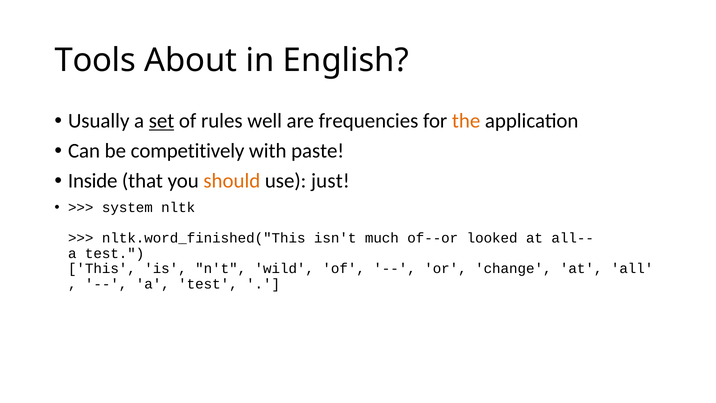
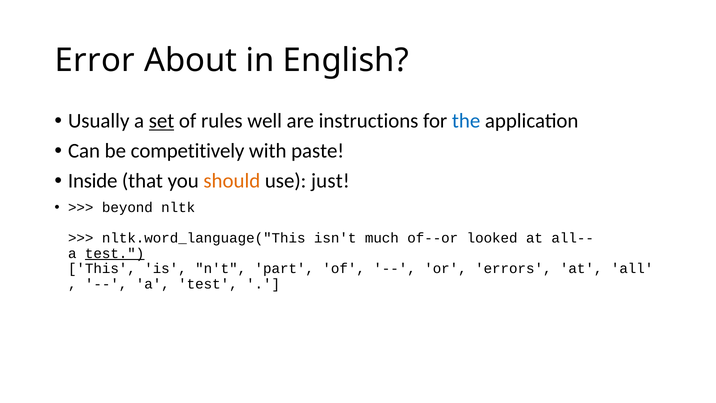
Tools: Tools -> Error (95, 60)
frequencies: frequencies -> instructions (369, 121)
the colour: orange -> blue (466, 121)
system: system -> beyond (127, 207)
nltk.word_finished("This: nltk.word_finished("This -> nltk.word_language("This (204, 238)
test underline: none -> present (115, 253)
wild: wild -> part (284, 269)
change: change -> errors (513, 269)
